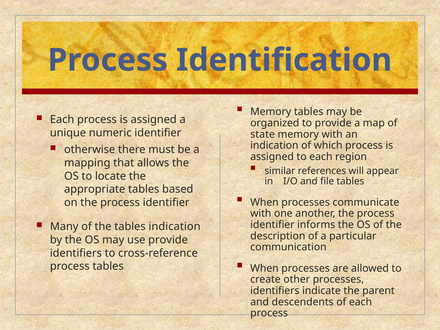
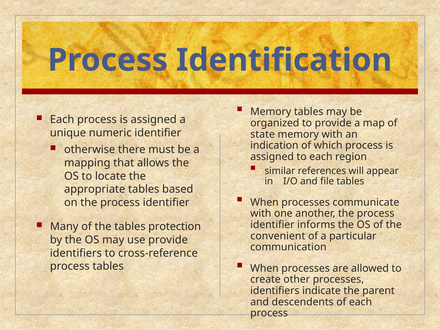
tables indication: indication -> protection (175, 227)
description: description -> convenient (278, 236)
